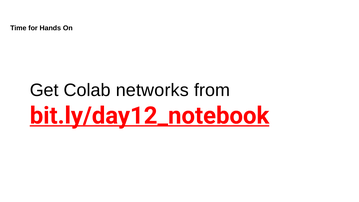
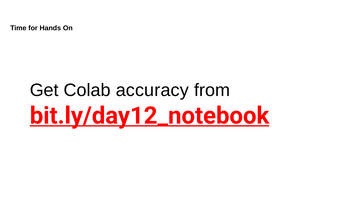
networks: networks -> accuracy (152, 90)
